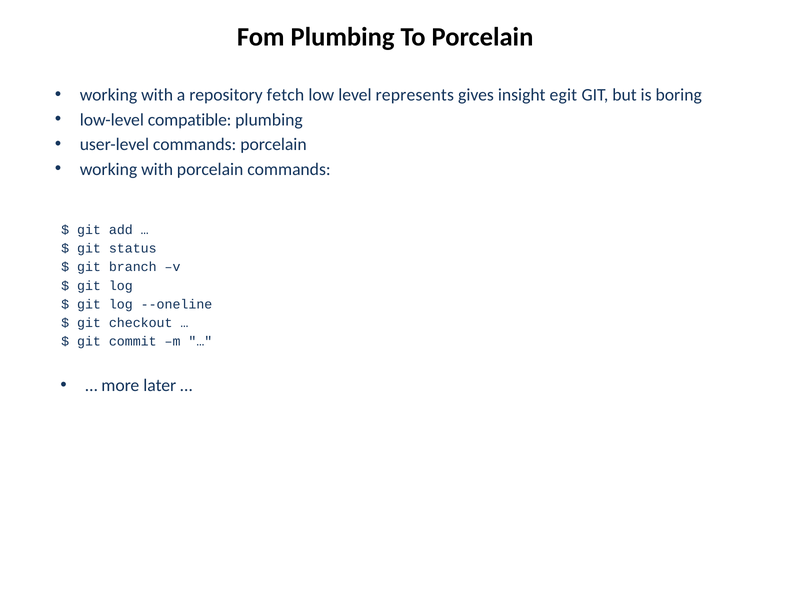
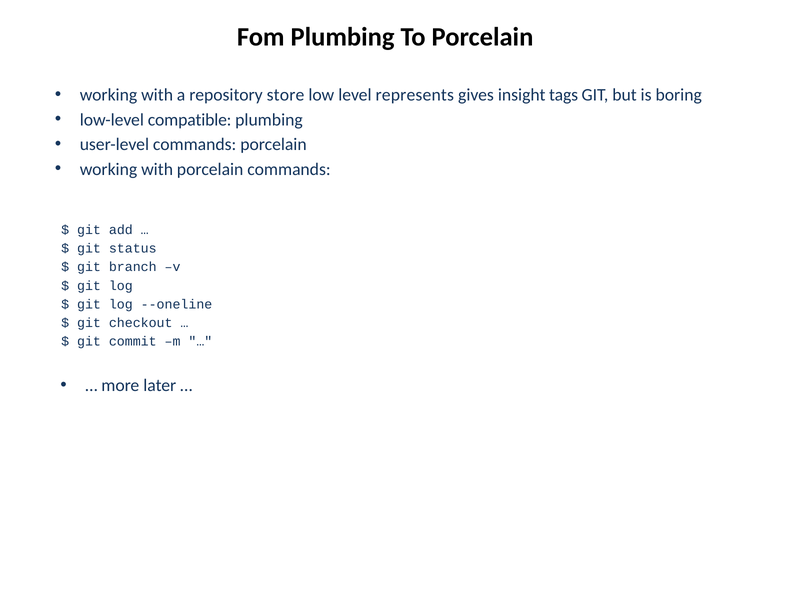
fetch: fetch -> store (286, 95)
egit: egit -> tags (564, 95)
